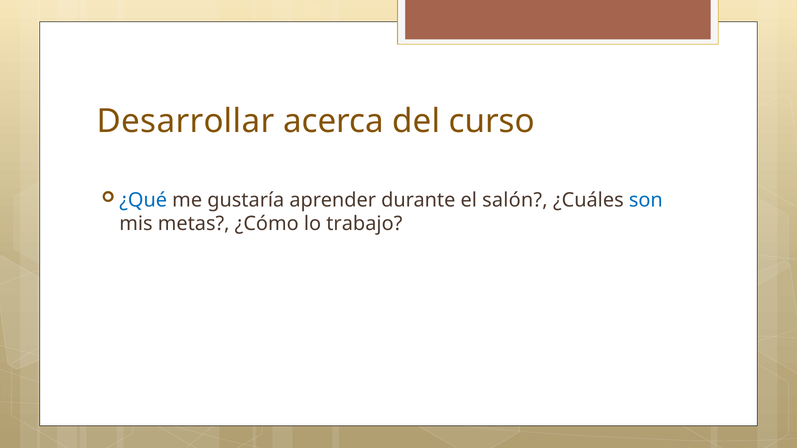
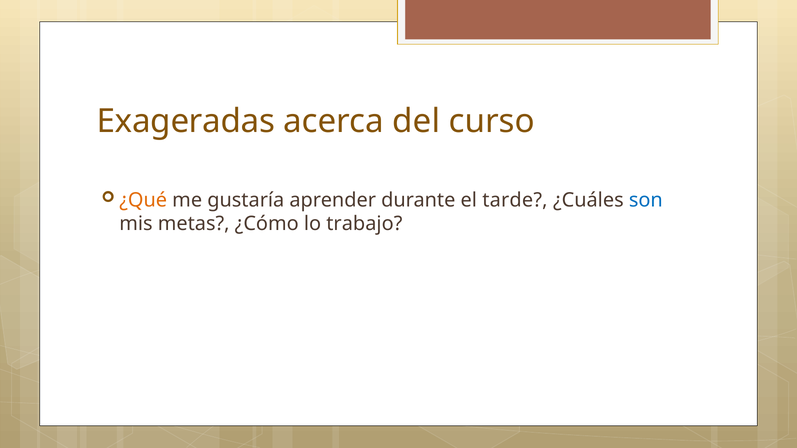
Desarrollar: Desarrollar -> Exageradas (186, 121)
¿Qué colour: blue -> orange (143, 200)
salón: salón -> tarde (515, 200)
